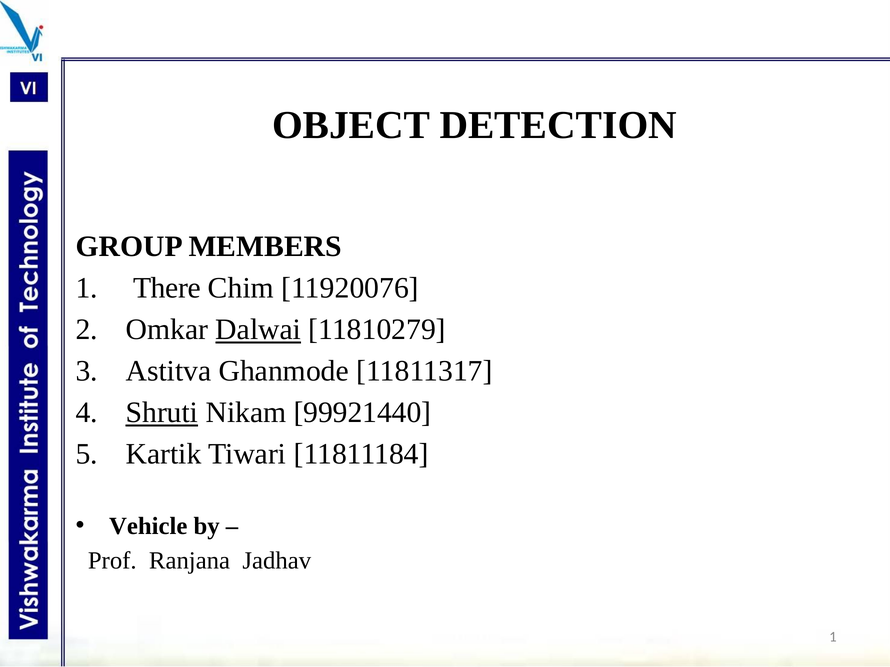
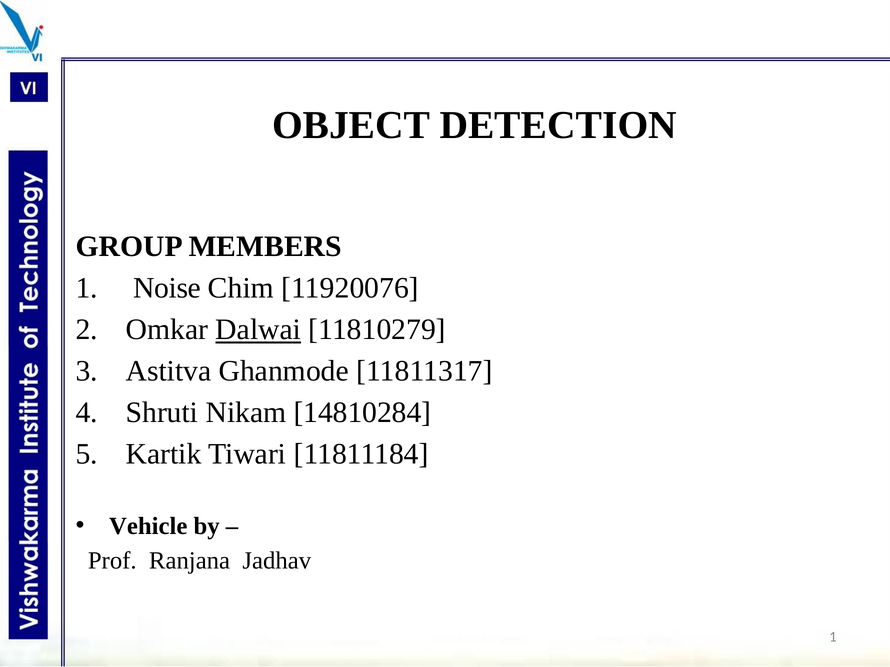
There: There -> Noise (167, 288)
Shruti underline: present -> none (162, 413)
99921440: 99921440 -> 14810284 (362, 413)
